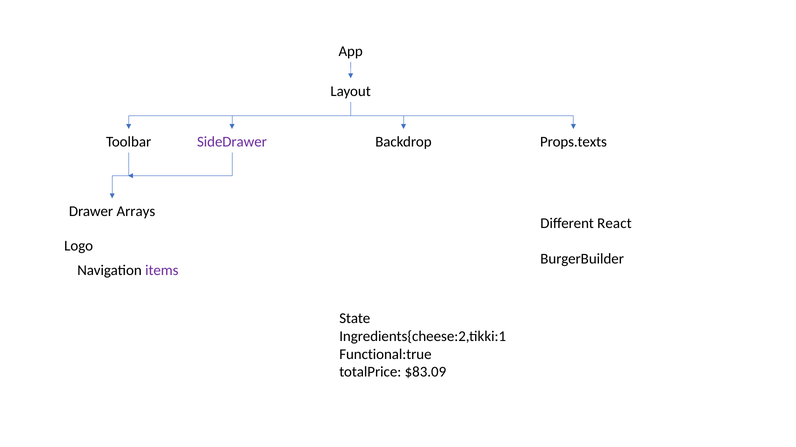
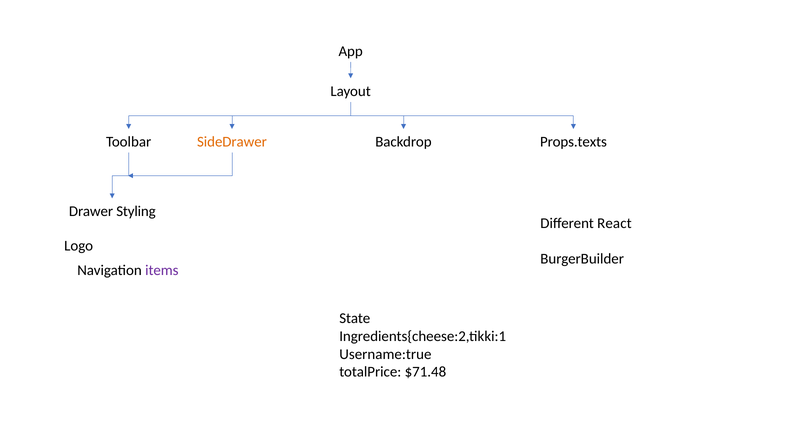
SideDrawer colour: purple -> orange (232, 142)
Arrays: Arrays -> Styling (136, 212)
Functional:true: Functional:true -> Username:true (385, 355)
$83.09: $83.09 -> $71.48 (425, 373)
